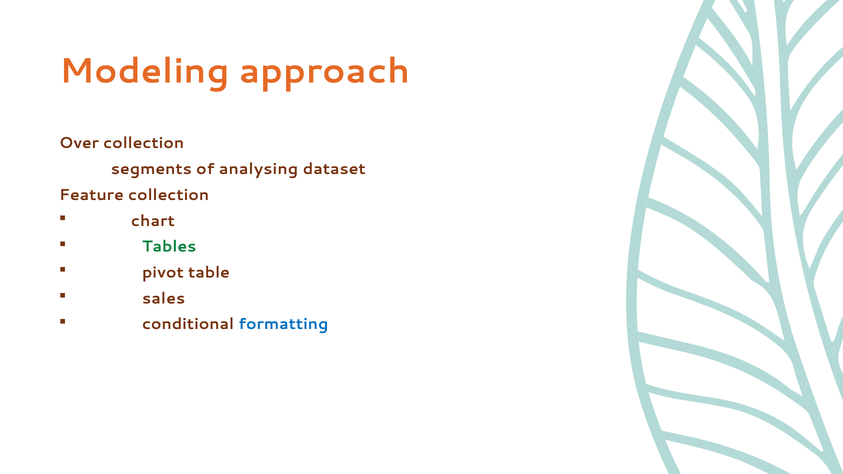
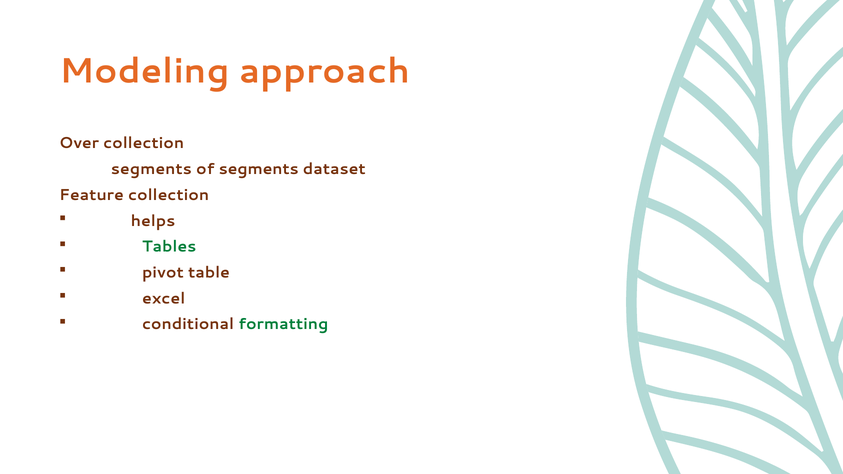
of analysing: analysing -> segments (259, 169)
chart: chart -> helps (153, 221)
sales: sales -> excel (164, 299)
formatting colour: blue -> green (283, 324)
